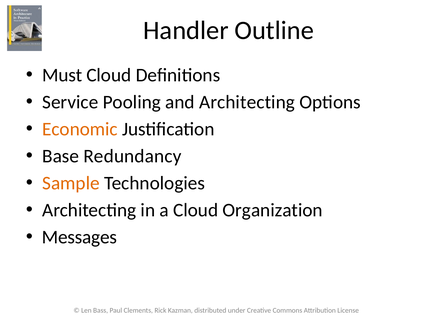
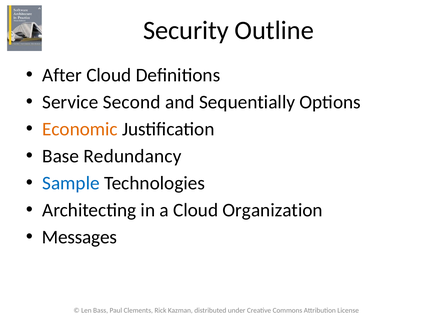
Handler: Handler -> Security (186, 30)
Must: Must -> After (62, 75)
Pooling: Pooling -> Second (132, 102)
and Architecting: Architecting -> Sequentially (247, 102)
Sample colour: orange -> blue (71, 183)
